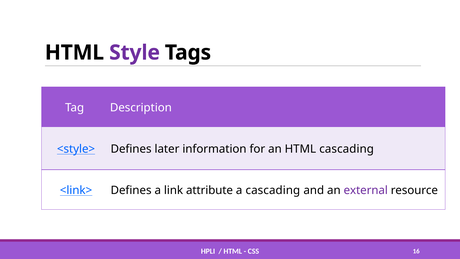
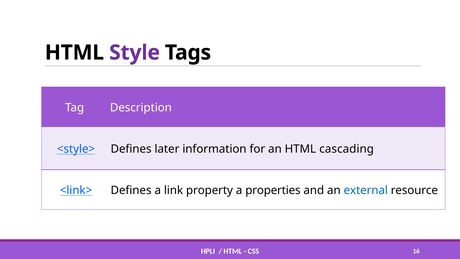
attribute: attribute -> property (209, 190)
a cascading: cascading -> properties (273, 190)
external colour: purple -> blue (366, 190)
